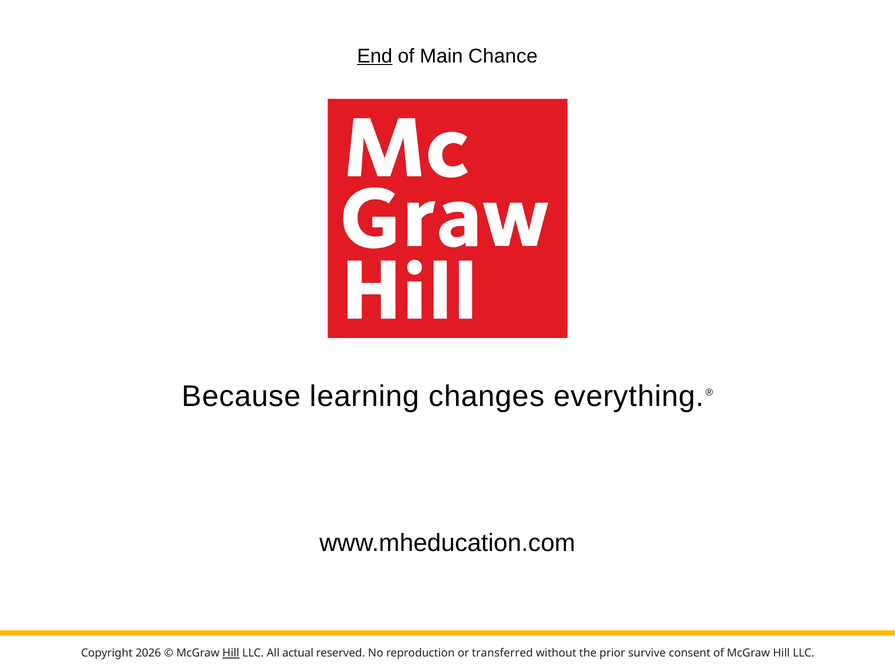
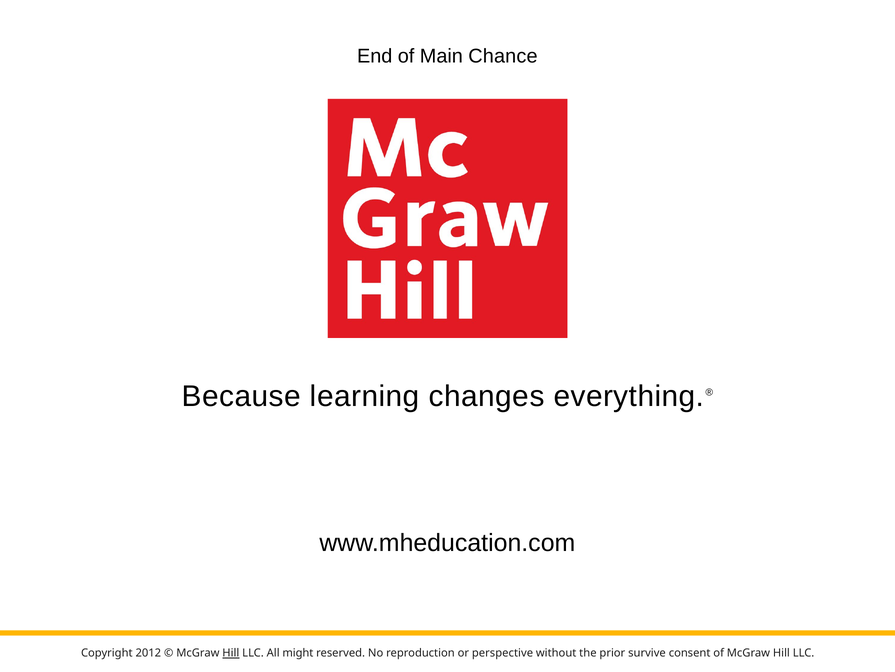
End underline: present -> none (375, 56)
2026: 2026 -> 2012 (148, 652)
actual: actual -> might (298, 652)
transferred: transferred -> perspective (502, 652)
